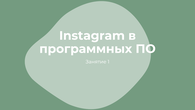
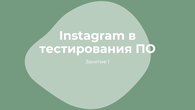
программных: программных -> тестирования (86, 49)
